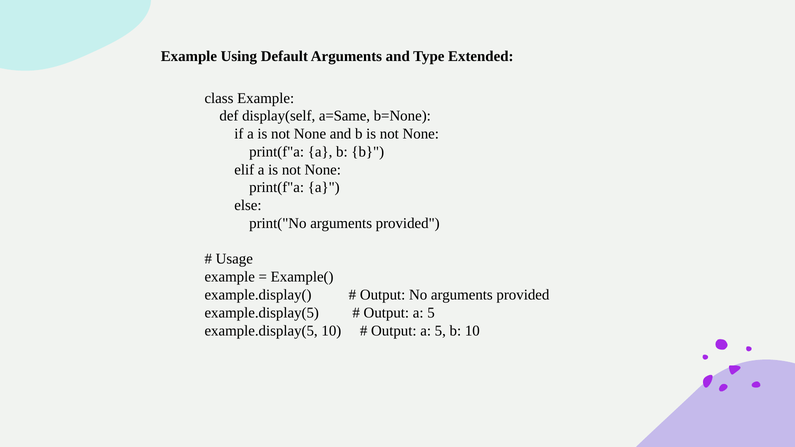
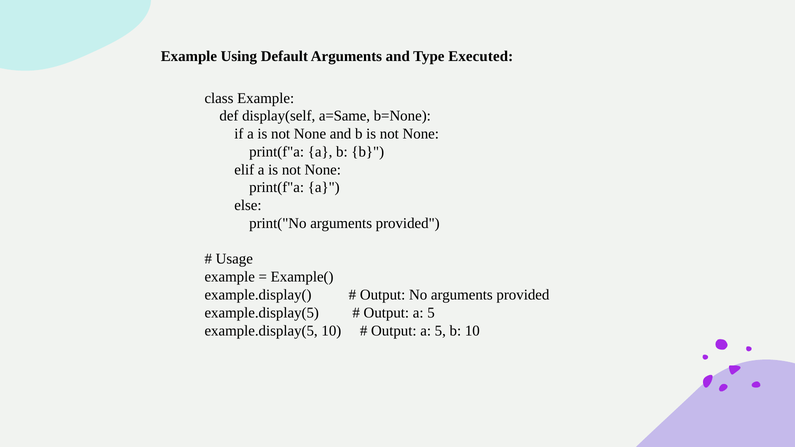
Extended: Extended -> Executed (481, 56)
